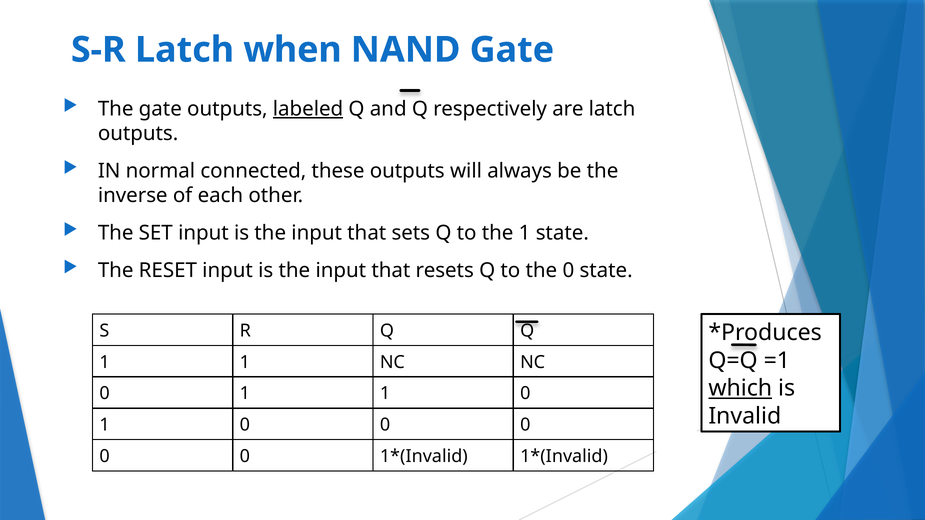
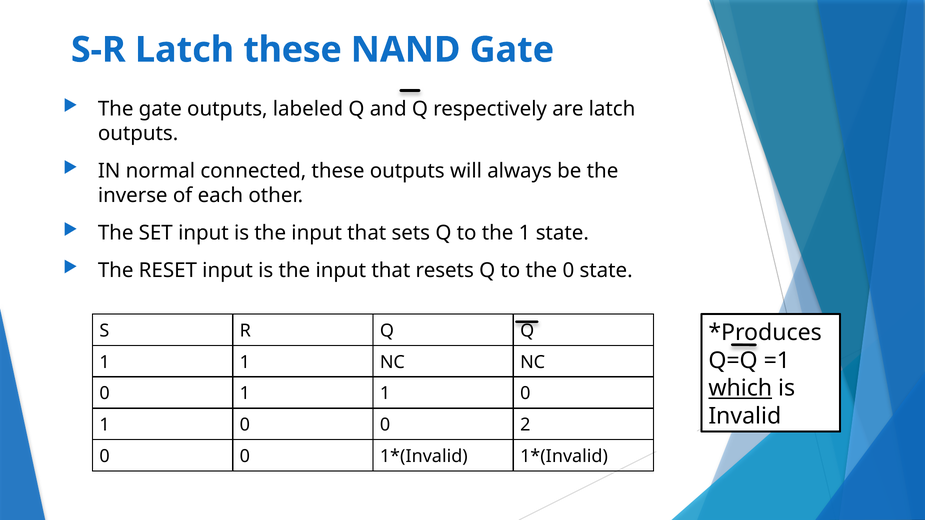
Latch when: when -> these (293, 50)
labeled underline: present -> none (308, 109)
1 0 0 0: 0 -> 2 (525, 425)
